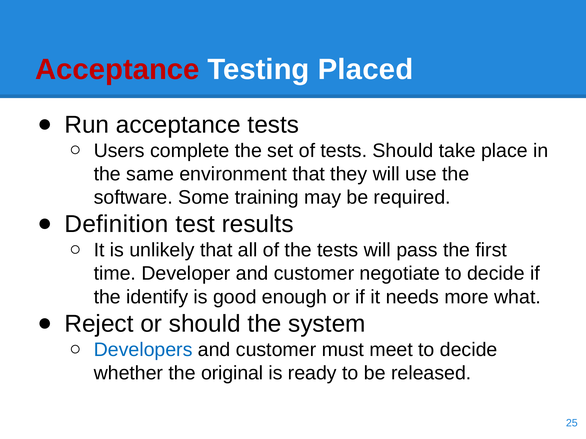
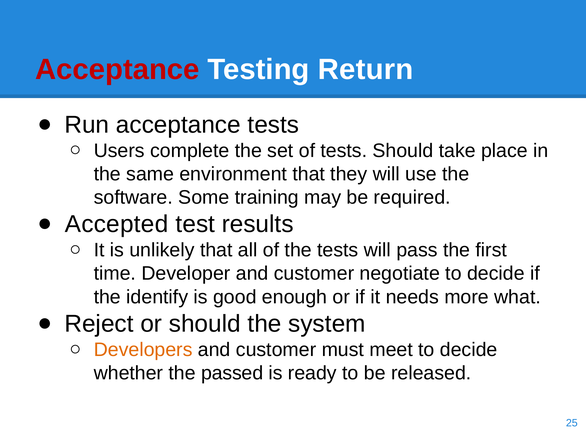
Placed: Placed -> Return (366, 69)
Definition: Definition -> Accepted (117, 224)
Developers colour: blue -> orange (143, 350)
original: original -> passed (232, 373)
